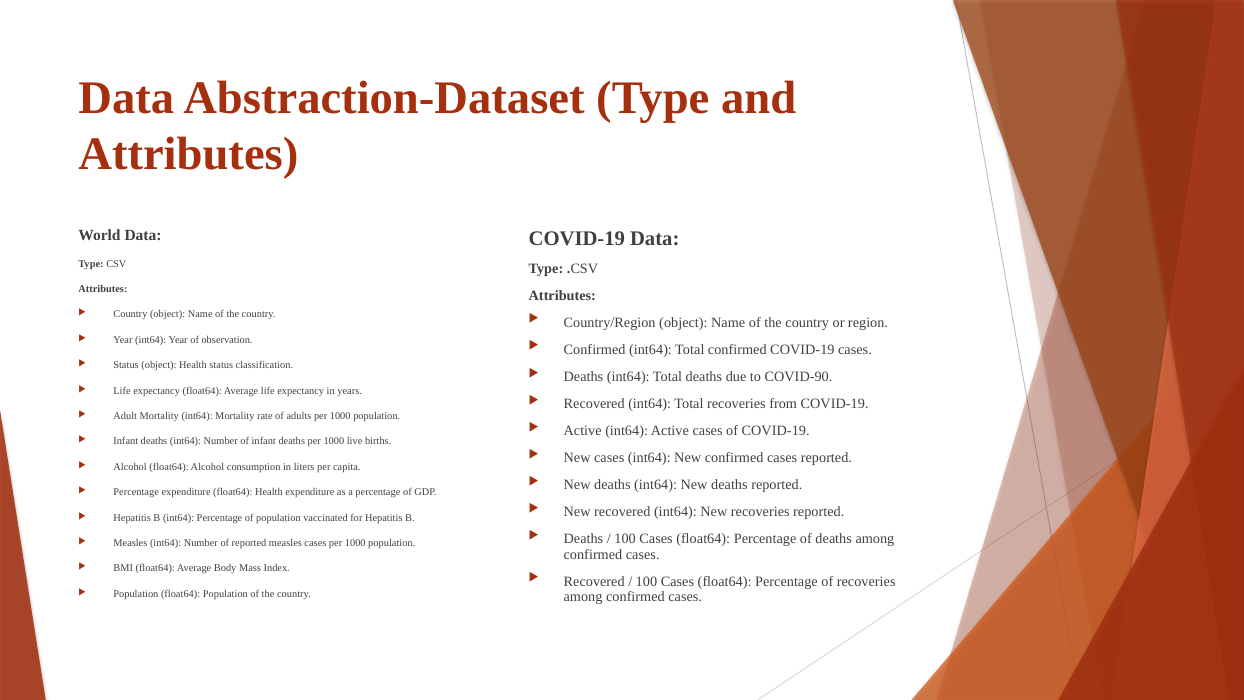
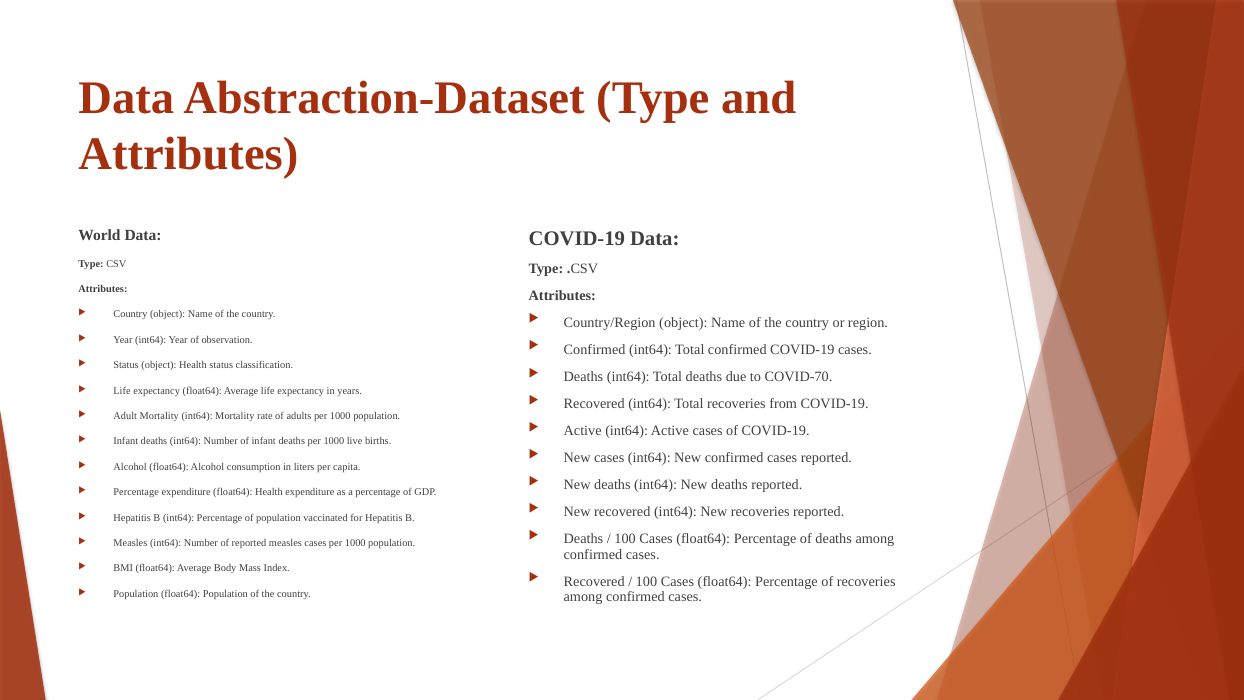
COVID-90: COVID-90 -> COVID-70 (799, 377)
